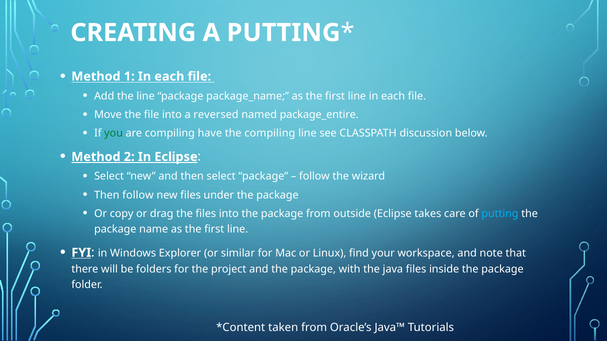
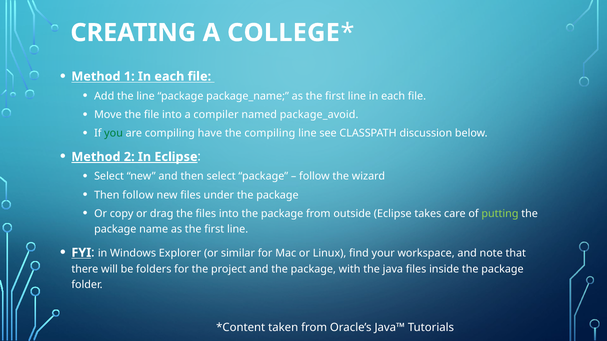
A PUTTING: PUTTING -> COLLEGE (284, 33)
reversed: reversed -> compiler (216, 115)
package_entire: package_entire -> package_avoid (319, 115)
putting colour: light blue -> light green (500, 214)
